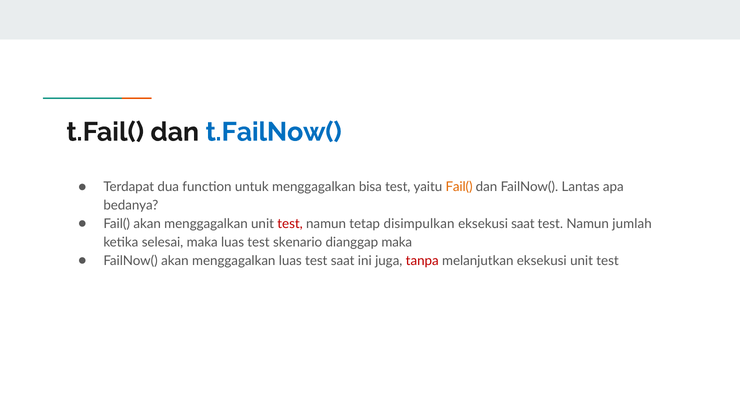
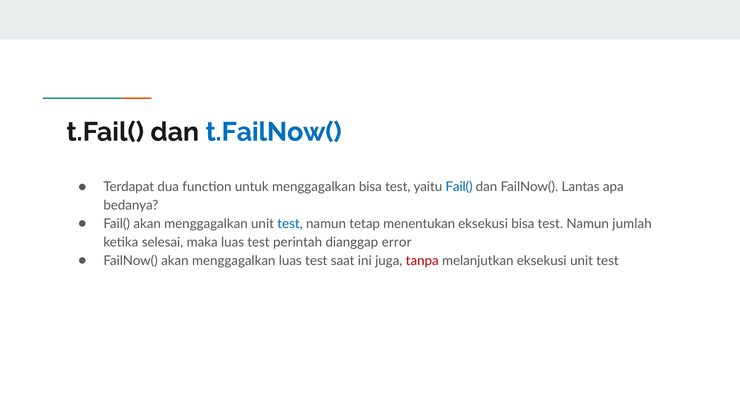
Fail( colour: orange -> blue (459, 187)
test colour: red -> blue (290, 224)
disimpulkan: disimpulkan -> menentukan (419, 224)
eksekusi saat: saat -> bisa (523, 224)
skenario: skenario -> perintah (298, 242)
dianggap maka: maka -> error (397, 242)
